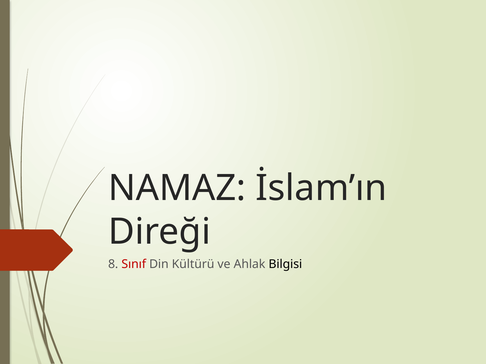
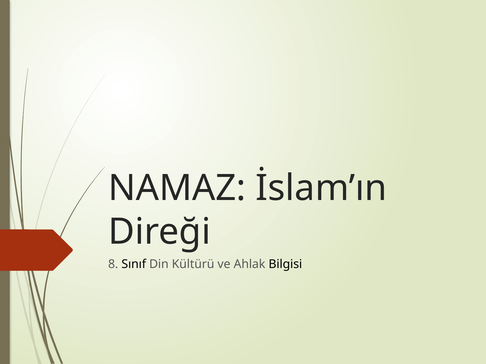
Sınıf colour: red -> black (134, 264)
